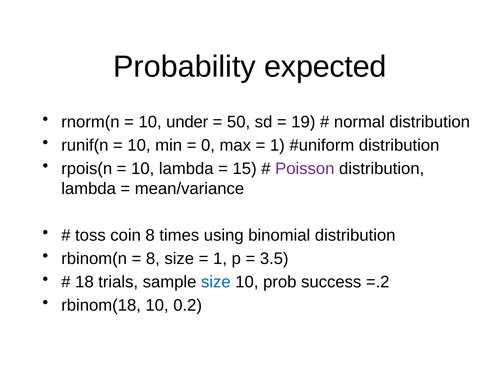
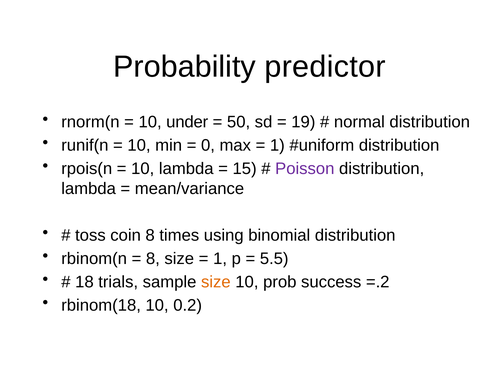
expected: expected -> predictor (325, 67)
3.5: 3.5 -> 5.5 (274, 259)
size colour: blue -> orange (216, 282)
